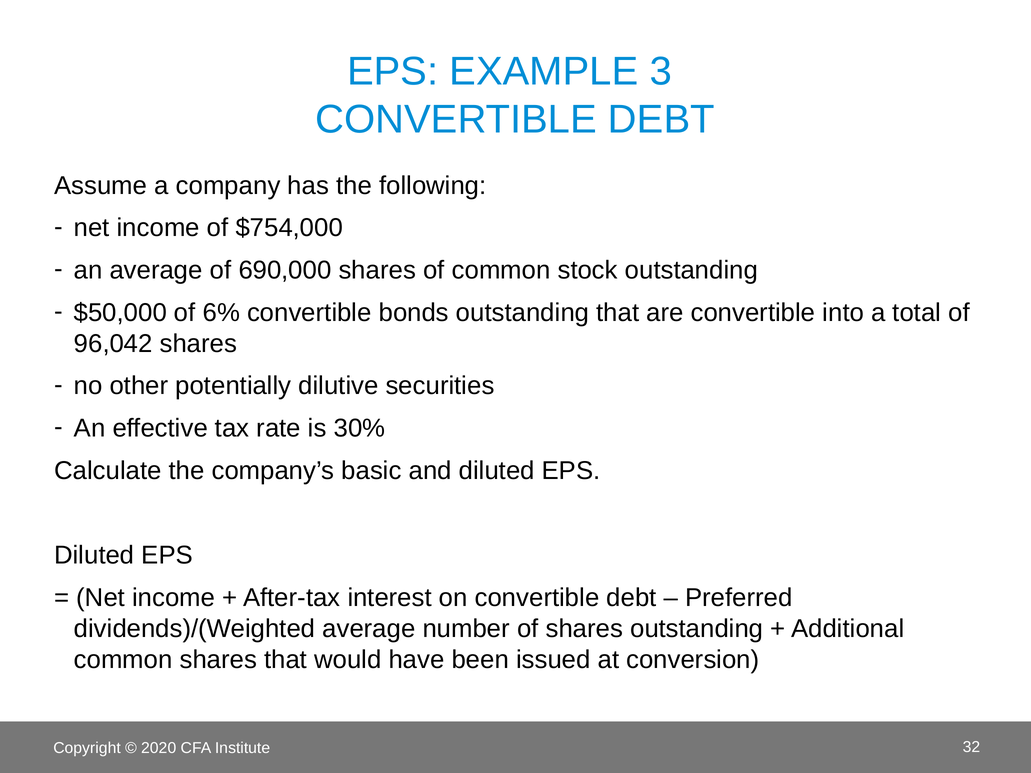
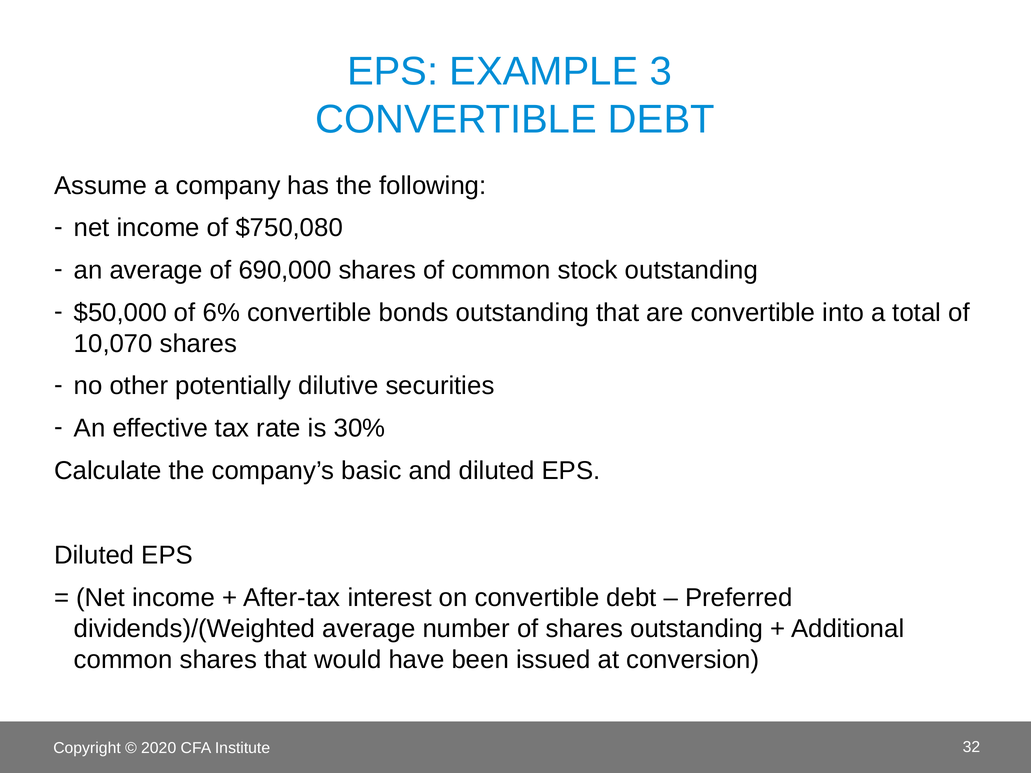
$754,000: $754,000 -> $750,080 (289, 228)
96,042: 96,042 -> 10,070 (113, 344)
